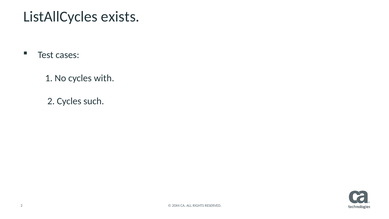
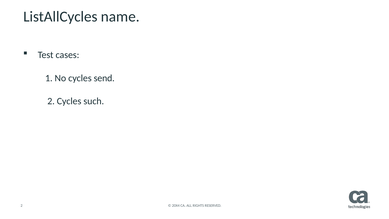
exists: exists -> name (120, 17)
with: with -> send (104, 78)
